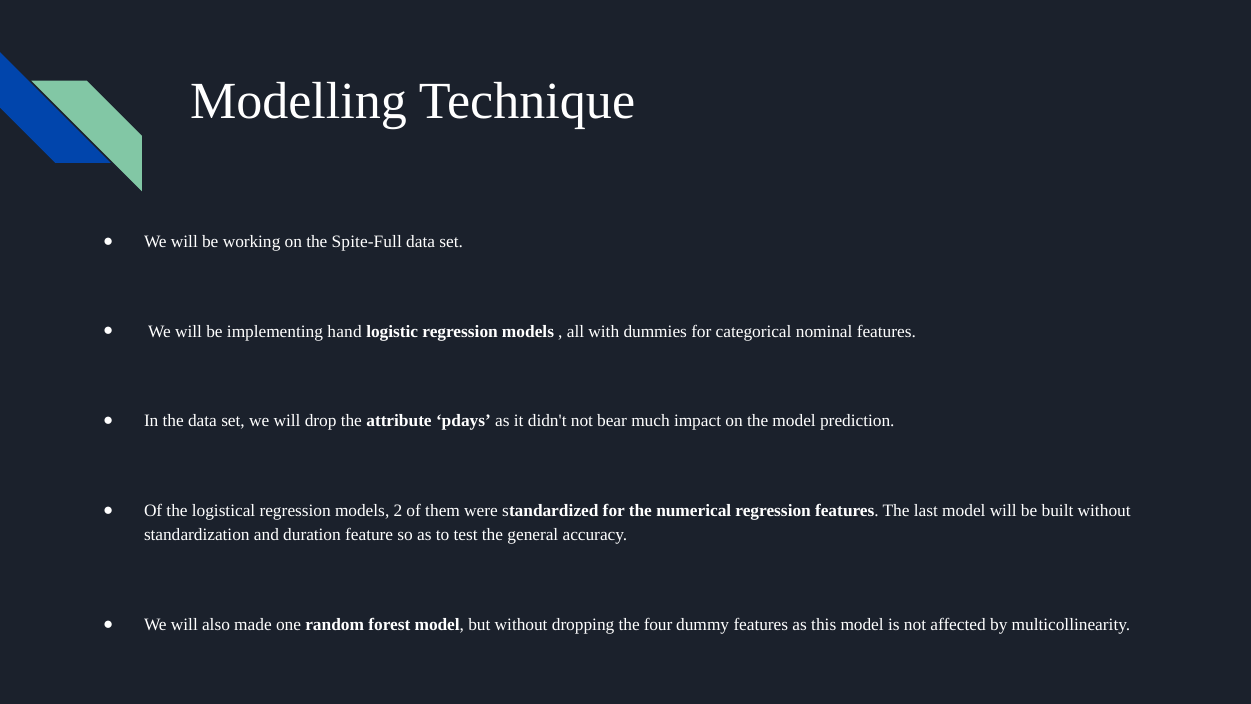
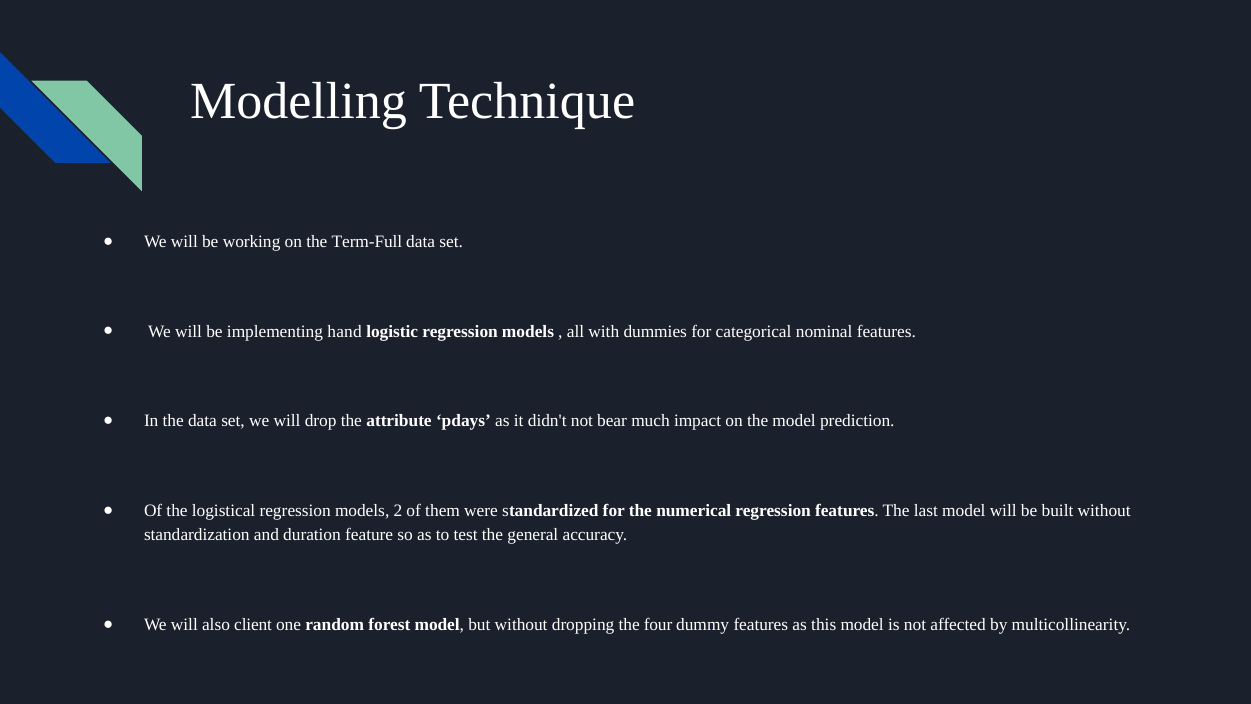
Spite-Full: Spite-Full -> Term-Full (367, 242)
made: made -> client (253, 624)
